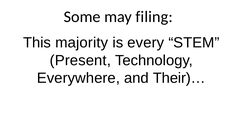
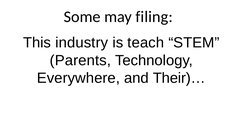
majority: majority -> industry (82, 43)
every: every -> teach (146, 43)
Present: Present -> Parents (80, 60)
